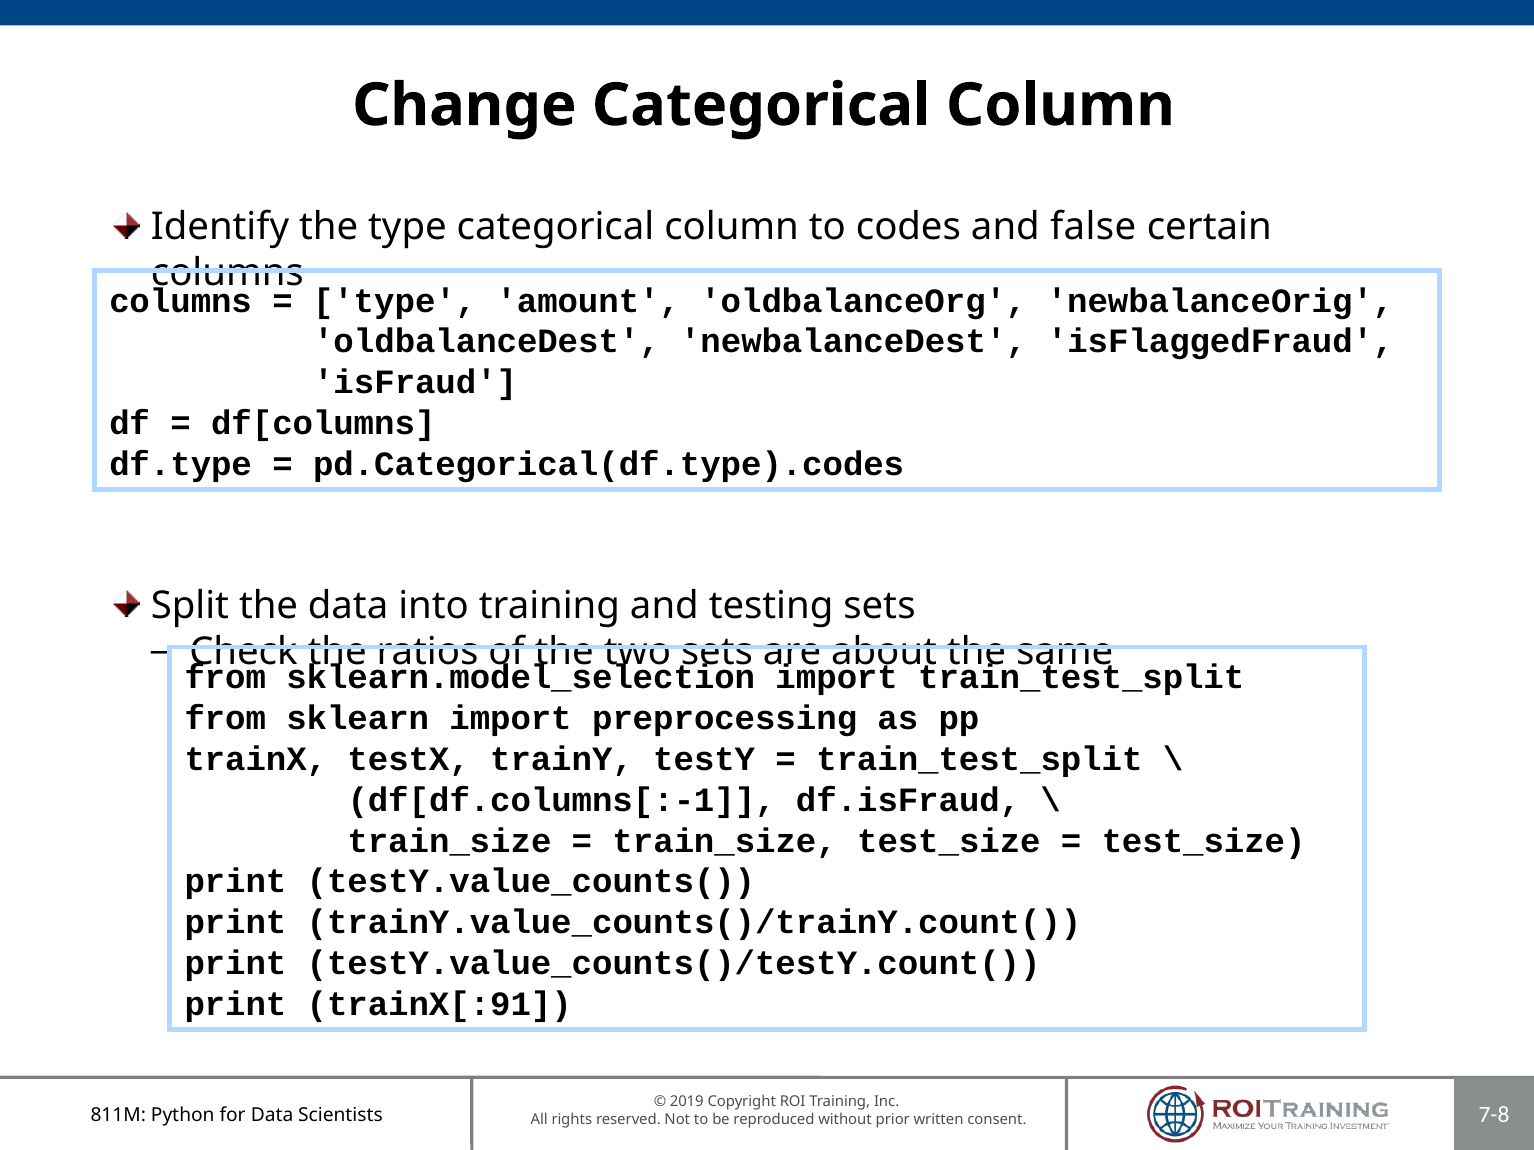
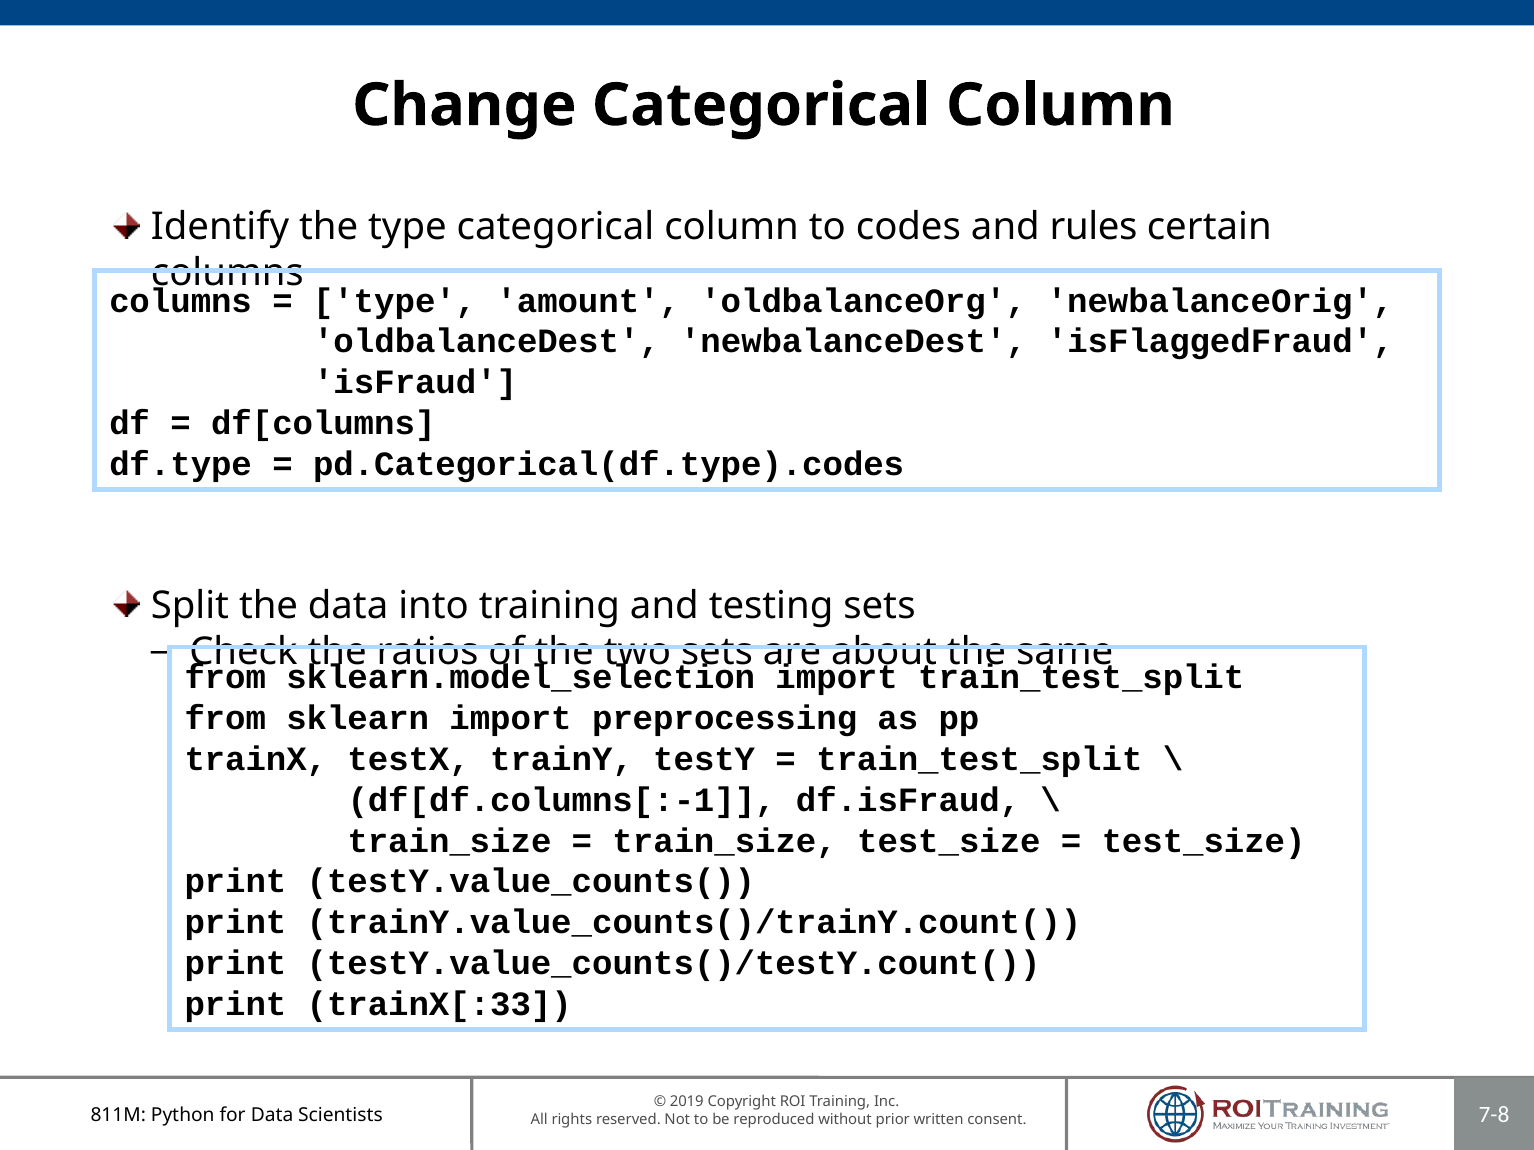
false: false -> rules (1094, 227)
trainX[:91: trainX[:91 -> trainX[:33 (439, 1005)
